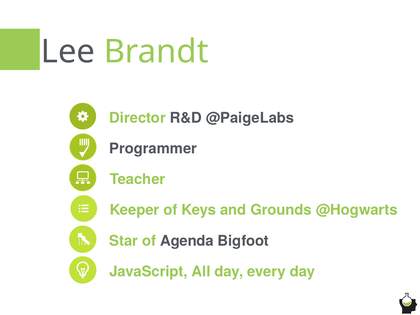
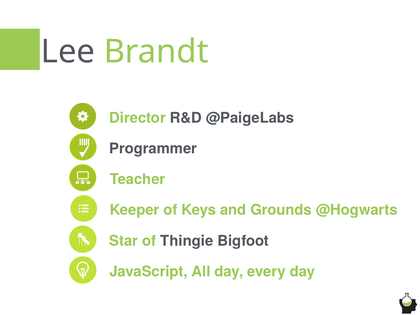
Agenda: Agenda -> Thingie (187, 241)
